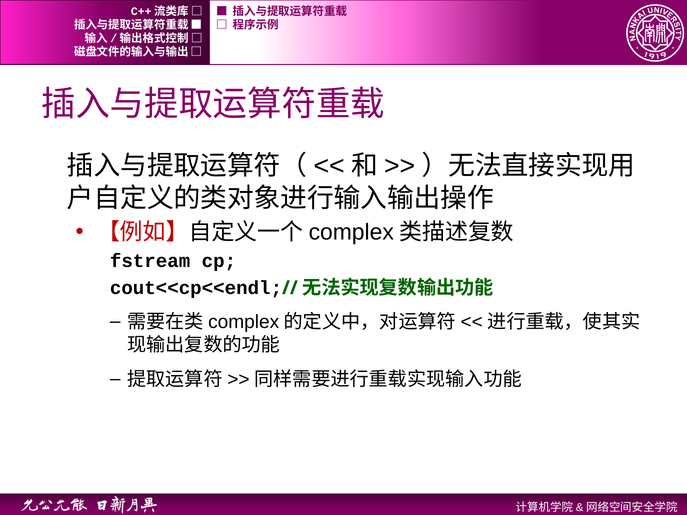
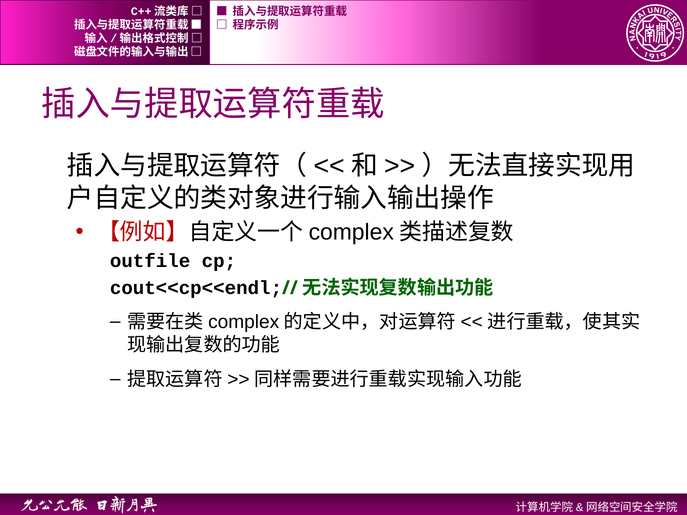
fstream: fstream -> outfile (150, 261)
